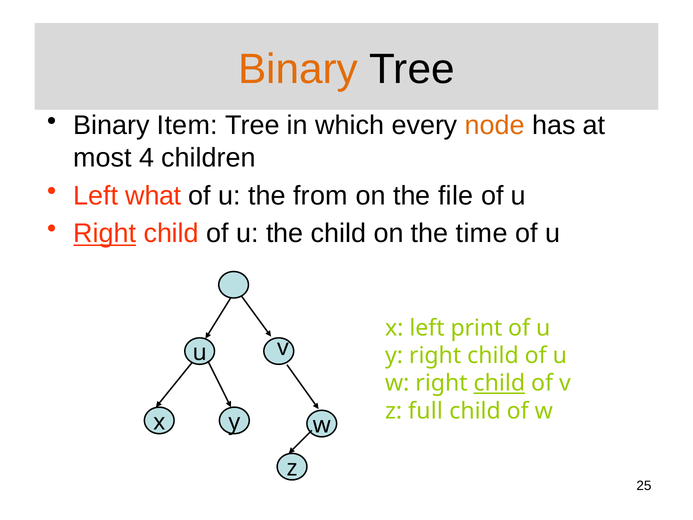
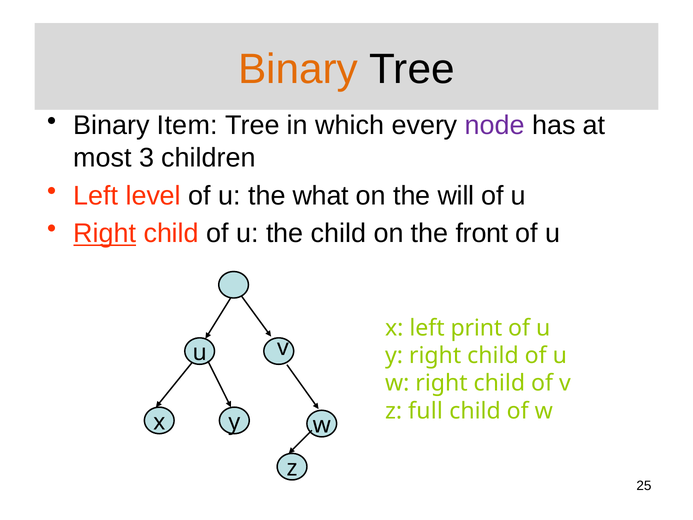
node colour: orange -> purple (495, 125)
4: 4 -> 3 (147, 158)
what: what -> level (153, 196)
from: from -> what (321, 196)
file: file -> will (456, 196)
time: time -> front (482, 233)
child underline: present -> none (499, 383)
